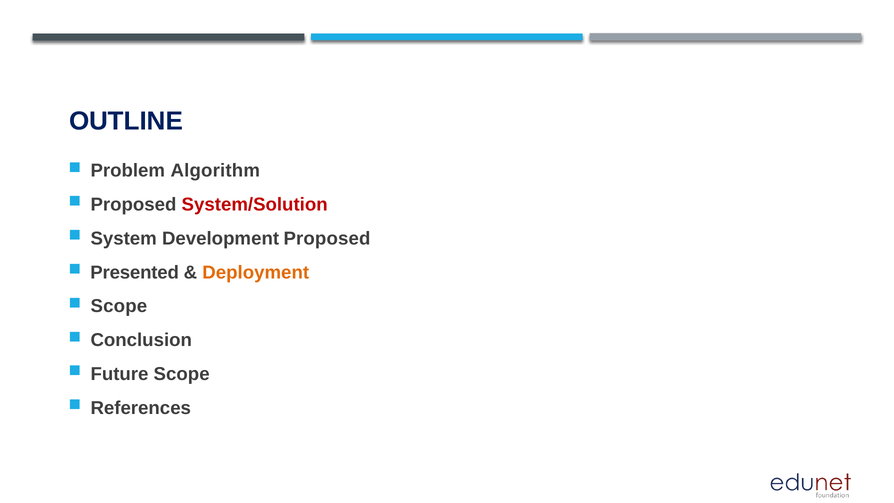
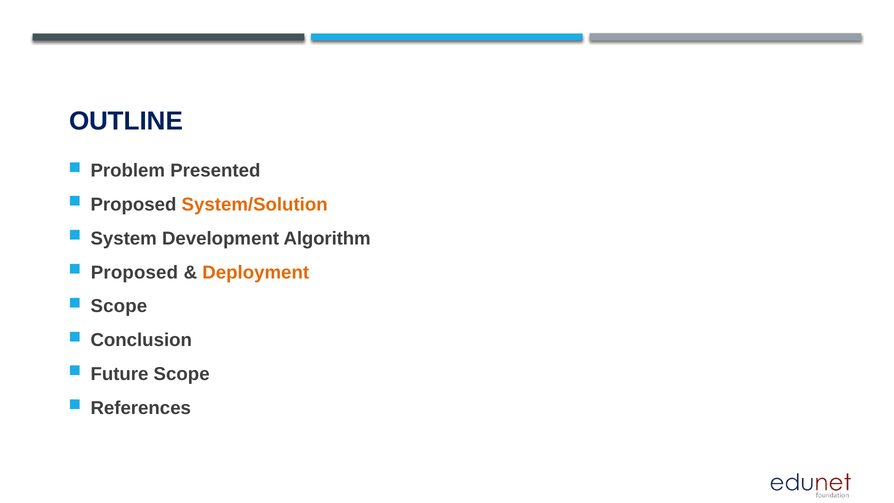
Algorithm: Algorithm -> Presented (215, 171)
System/Solution colour: red -> orange (255, 205)
Development Proposed: Proposed -> Algorithm (327, 238)
Presented: Presented -> Proposed (134, 272)
